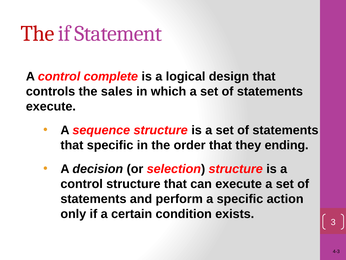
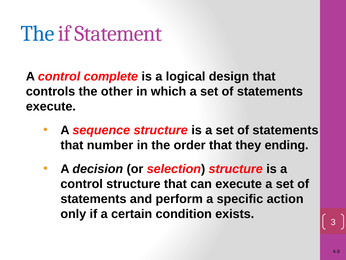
The colour: red -> blue (38, 34)
sales: sales -> other (117, 91)
that specific: specific -> number (110, 145)
